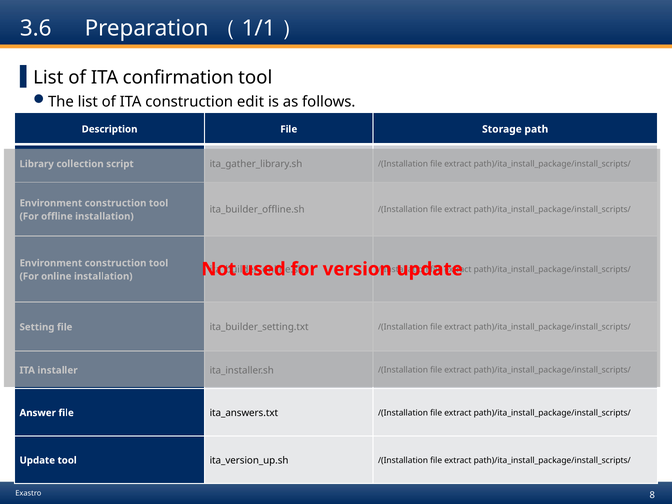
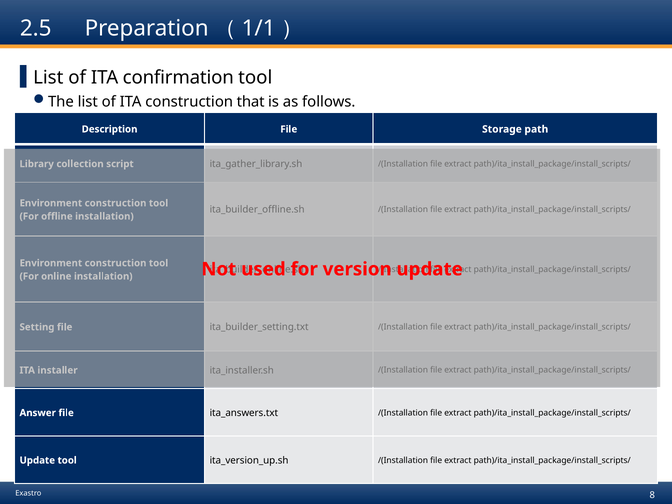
3.6: 3.6 -> 2.5 (36, 29)
edit: edit -> that (251, 102)
